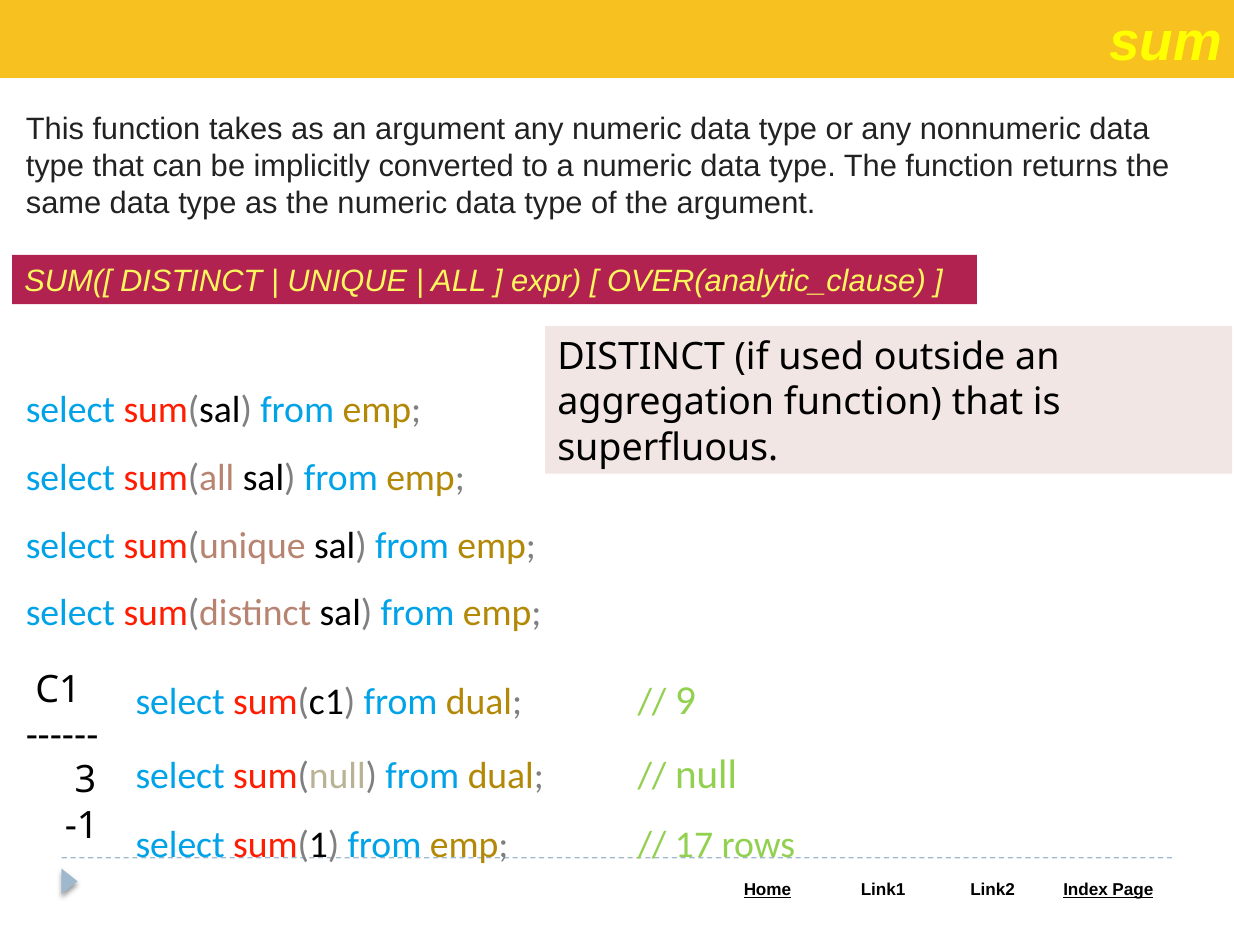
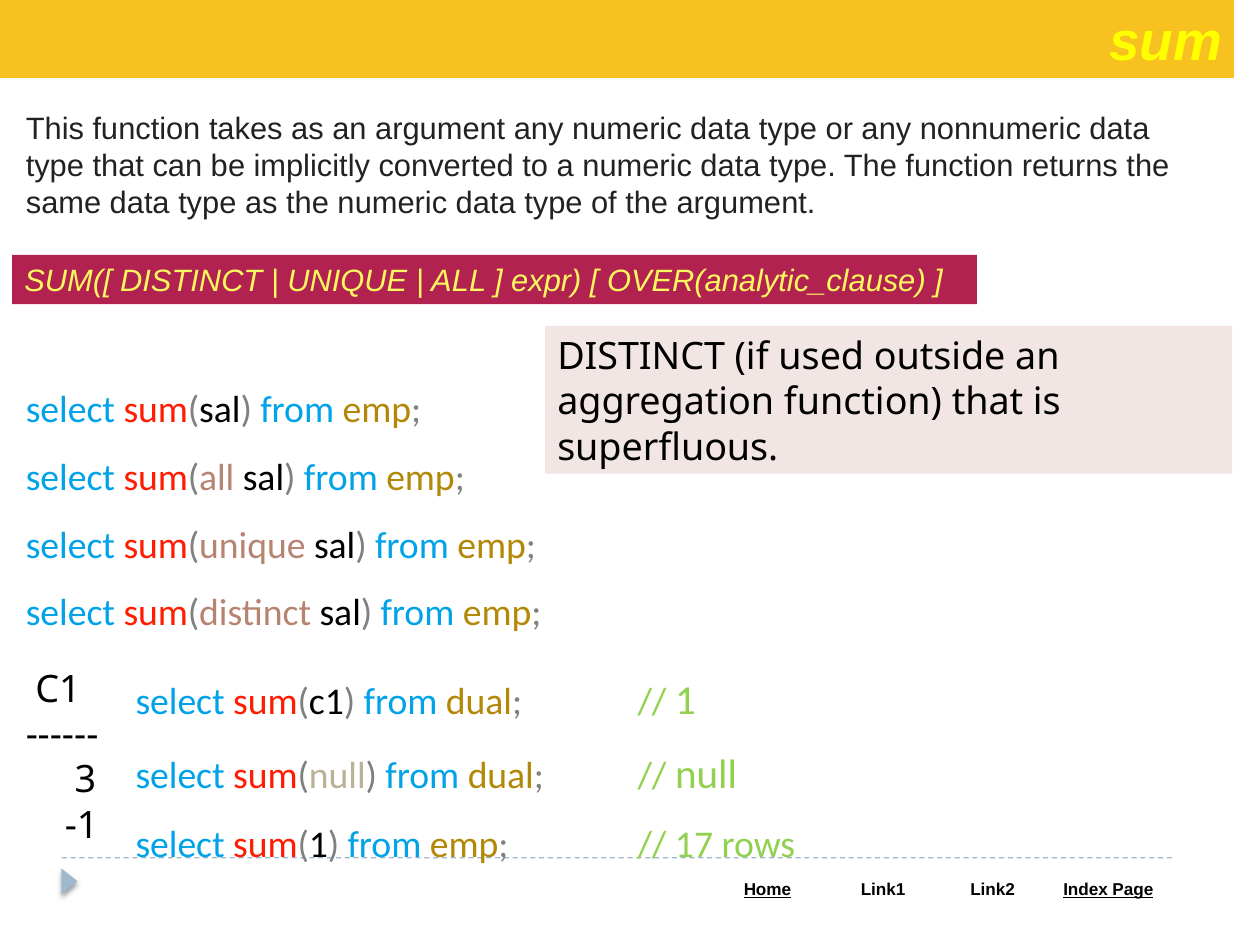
9: 9 -> 1 (685, 701)
